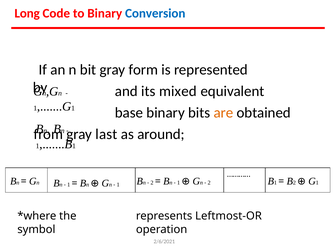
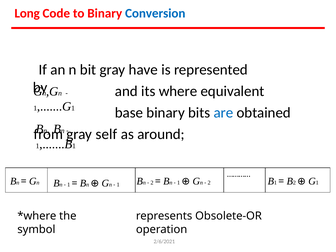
form: form -> have (143, 70)
mixed: mixed -> where (178, 91)
are colour: orange -> blue (223, 113)
last: last -> self (106, 134)
Leftmost-OR: Leftmost-OR -> Obsolete-OR (229, 216)
